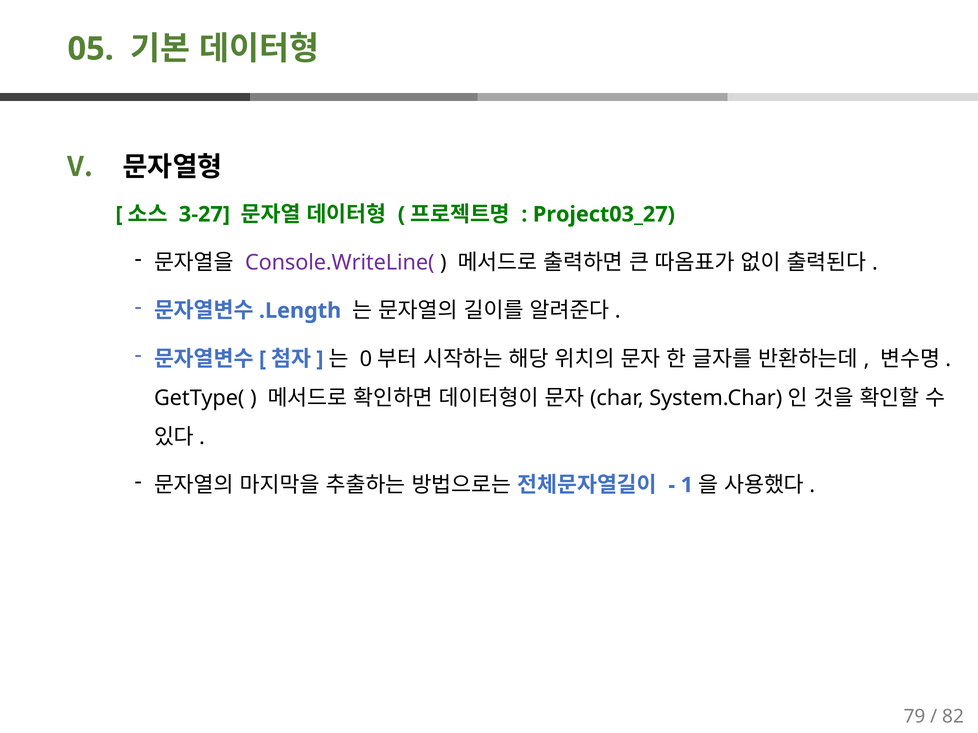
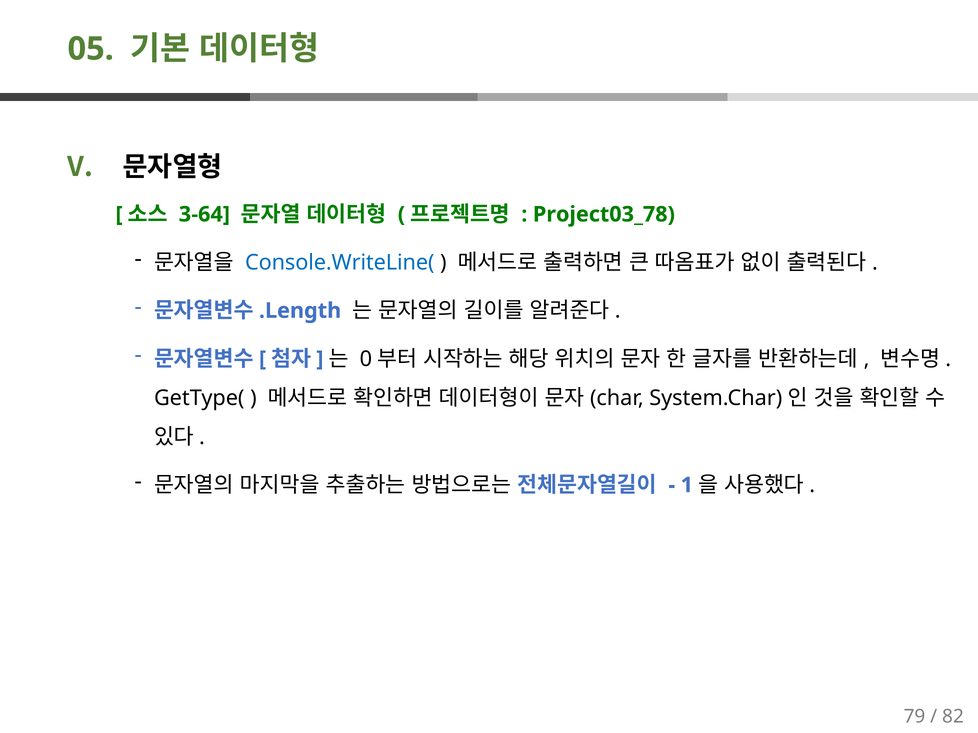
3-27: 3-27 -> 3-64 (204, 215)
Project03_27: Project03_27 -> Project03_78 (604, 215)
Console.WriteLine( colour: purple -> blue (340, 263)
